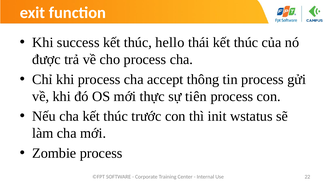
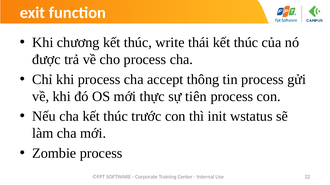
success: success -> chương (78, 43)
hello: hello -> write (170, 43)
